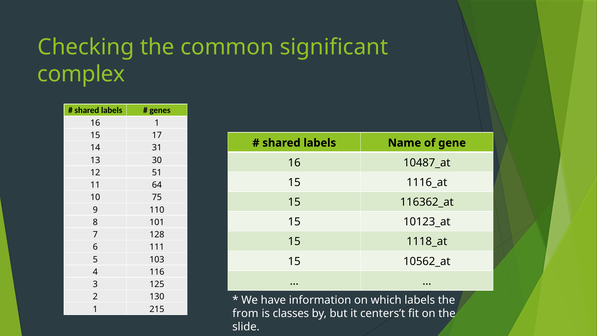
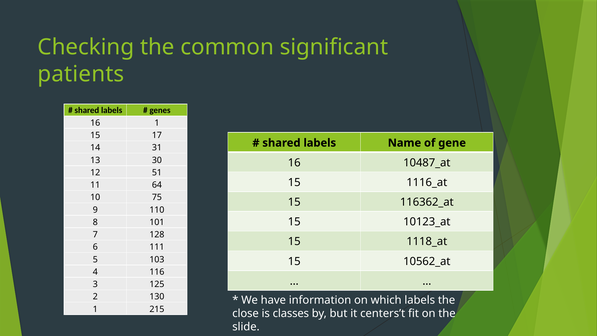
complex: complex -> patients (81, 74)
from: from -> close (246, 313)
